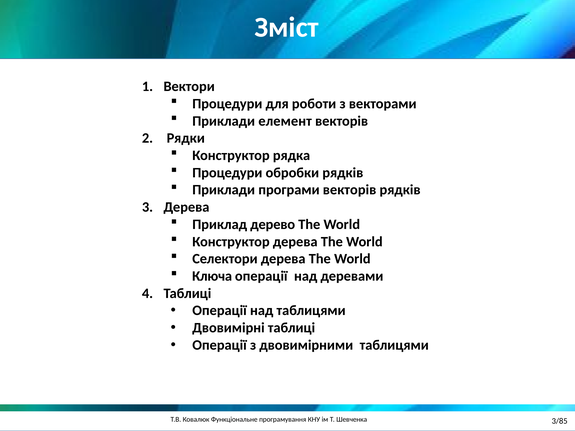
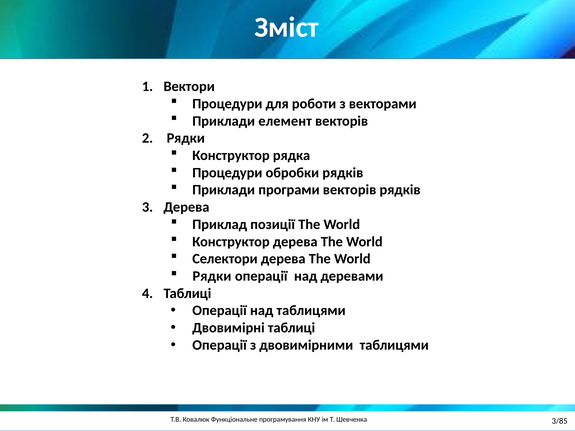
дерево: дерево -> позиції (273, 225)
Ключа: Ключа -> Рядки (212, 276)
